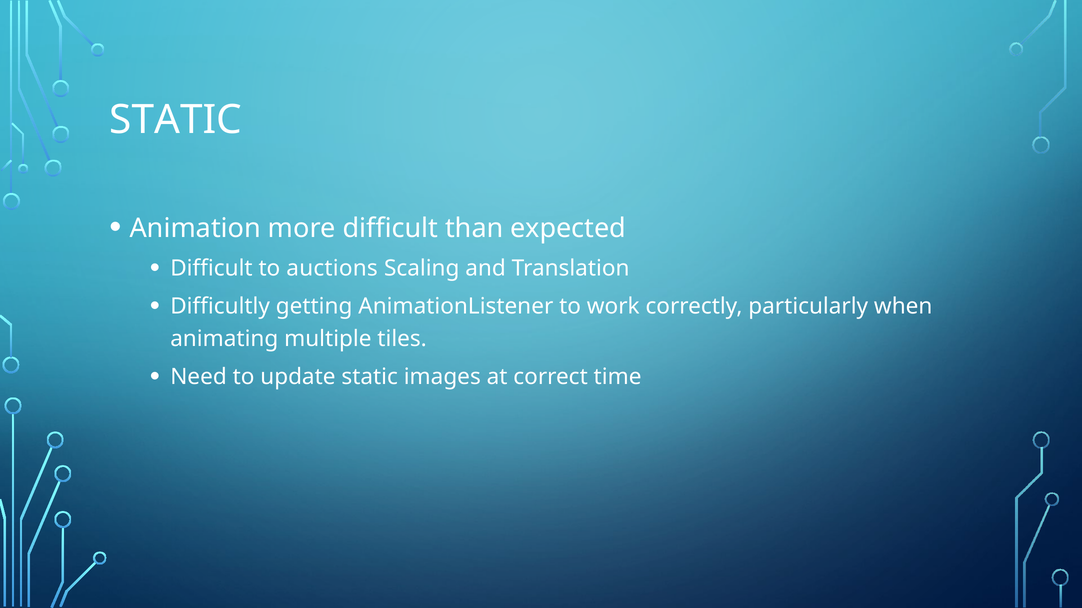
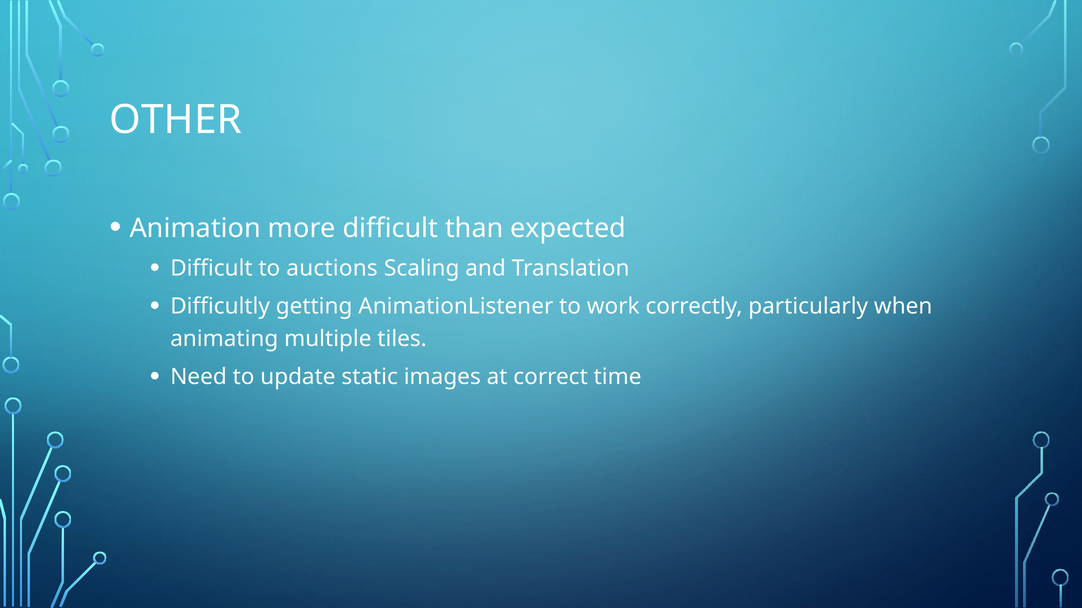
STATIC: STATIC -> OTHER (176, 120)
